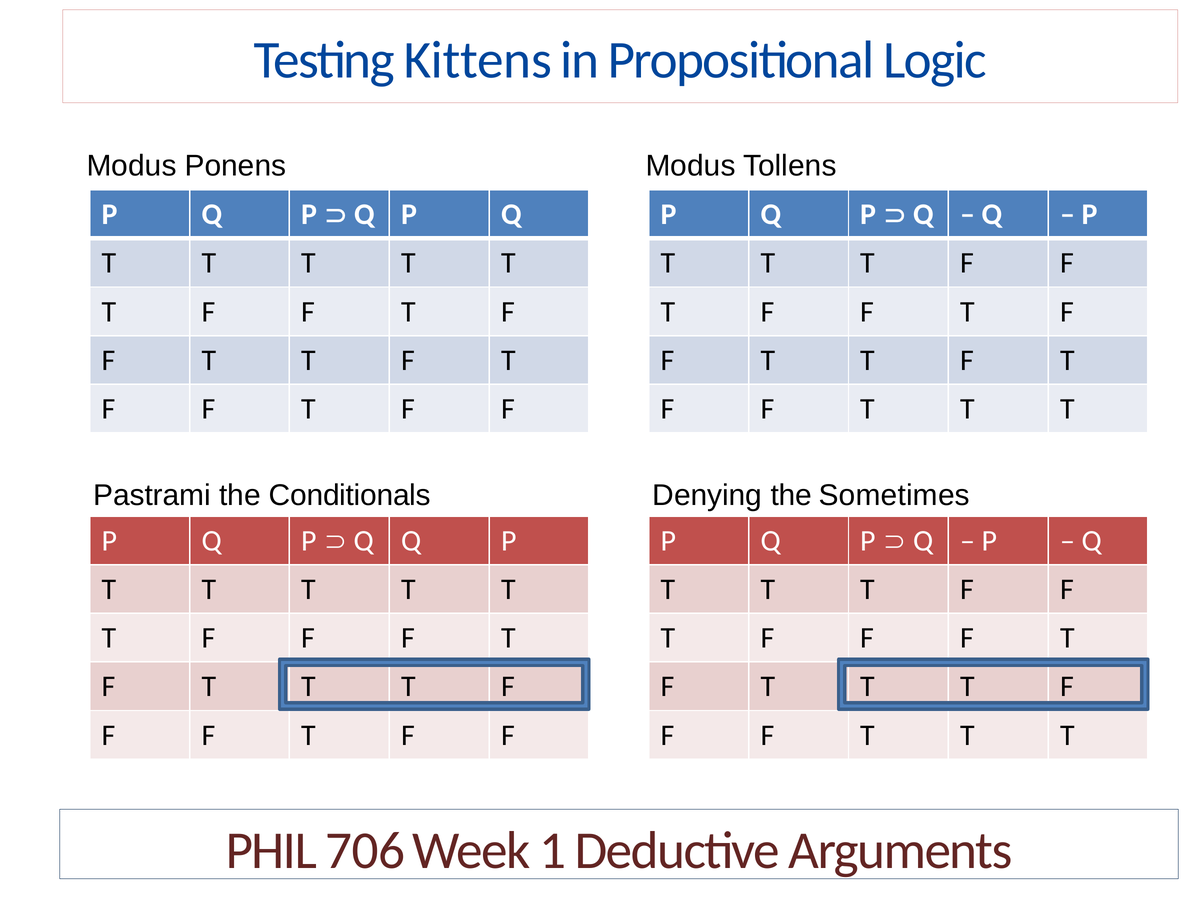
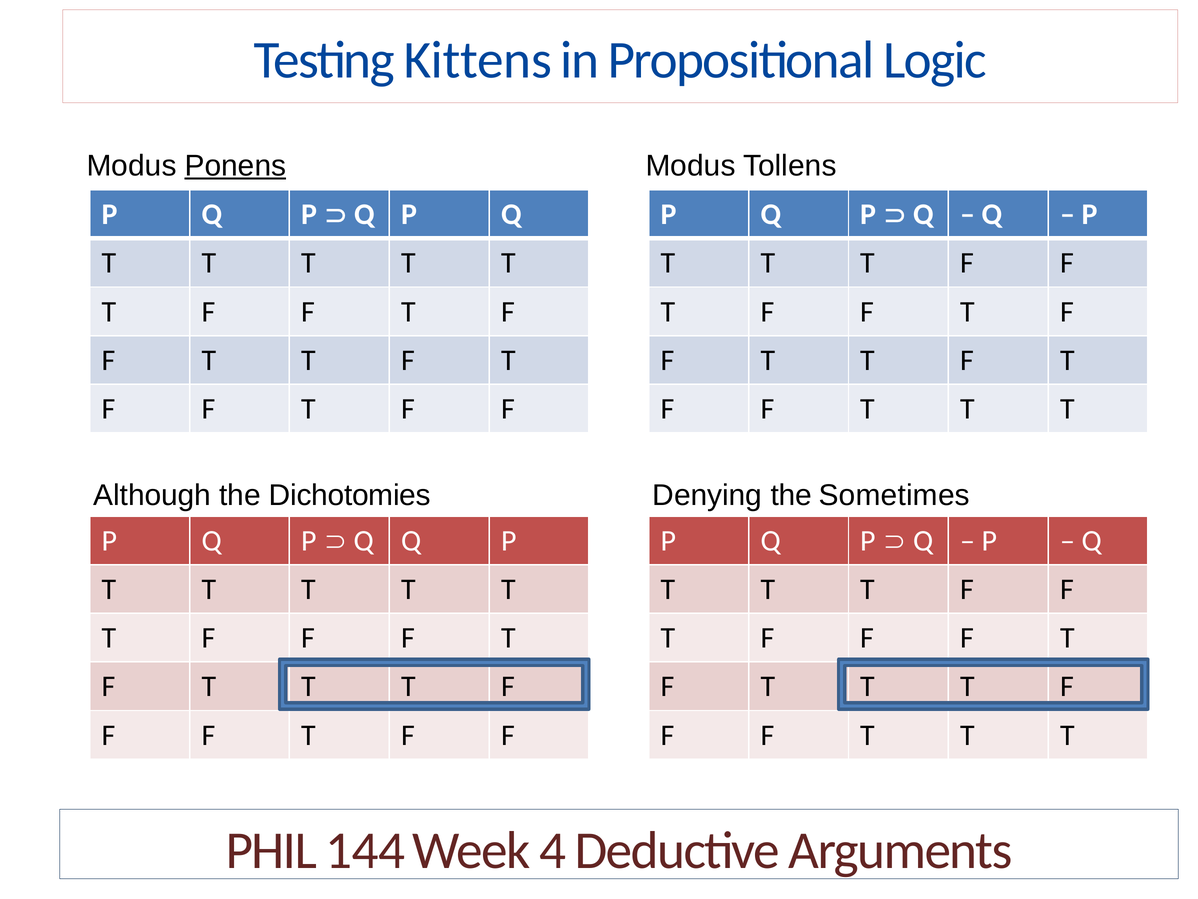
Ponens underline: none -> present (235, 166)
Pastrami: Pastrami -> Although (152, 495)
Conditionals: Conditionals -> Dichotomies (350, 495)
706: 706 -> 144 (365, 850)
1: 1 -> 4 (552, 850)
